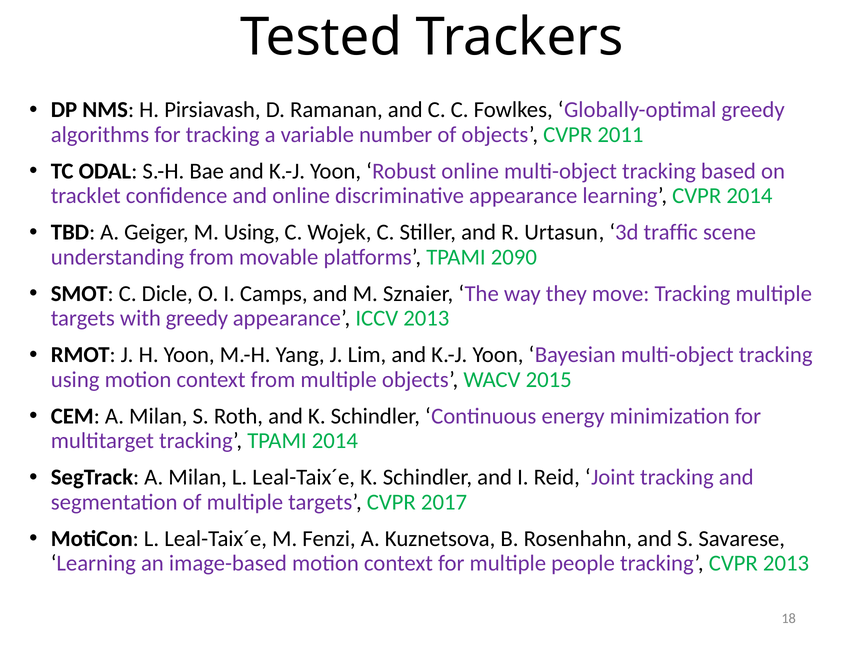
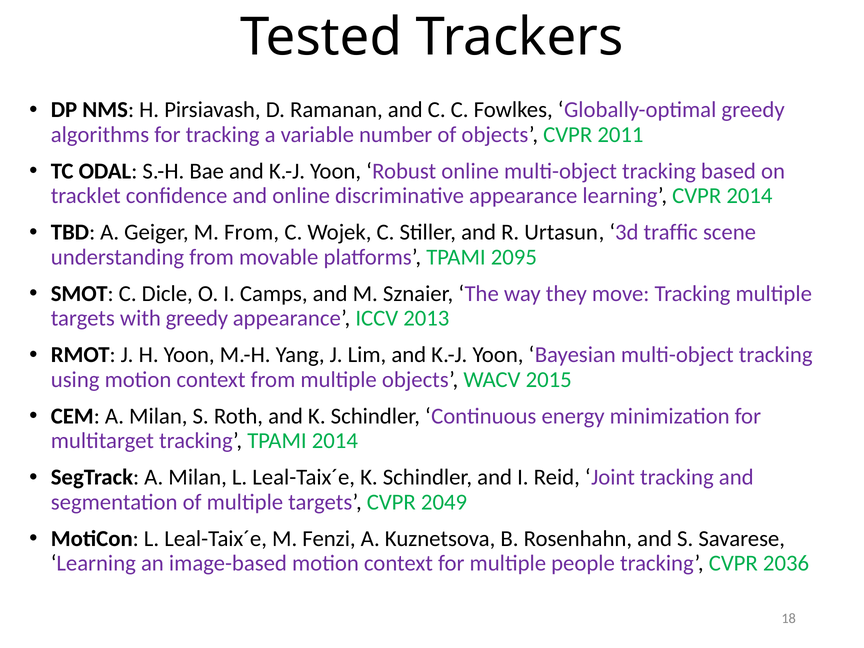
M Using: Using -> From (252, 232)
2090: 2090 -> 2095 (514, 257)
2017: 2017 -> 2049 (444, 502)
CVPR 2013: 2013 -> 2036 (786, 563)
